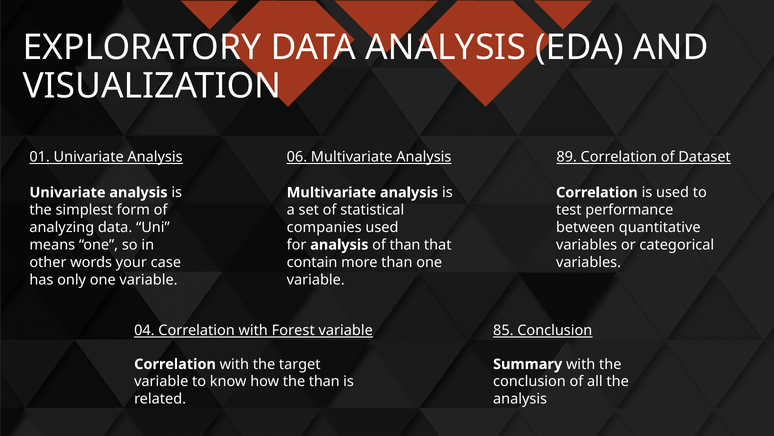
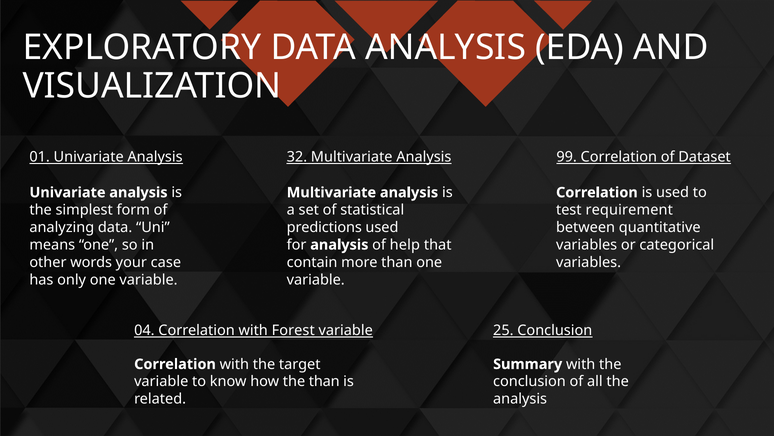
06: 06 -> 32 (297, 157)
89: 89 -> 99 (567, 157)
performance: performance -> requirement (629, 210)
companies: companies -> predictions (324, 227)
of than: than -> help (405, 244)
85: 85 -> 25 (503, 330)
